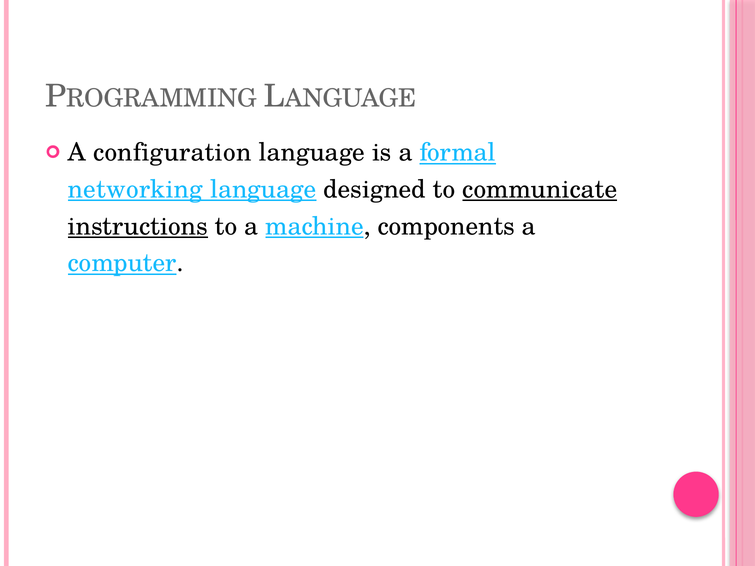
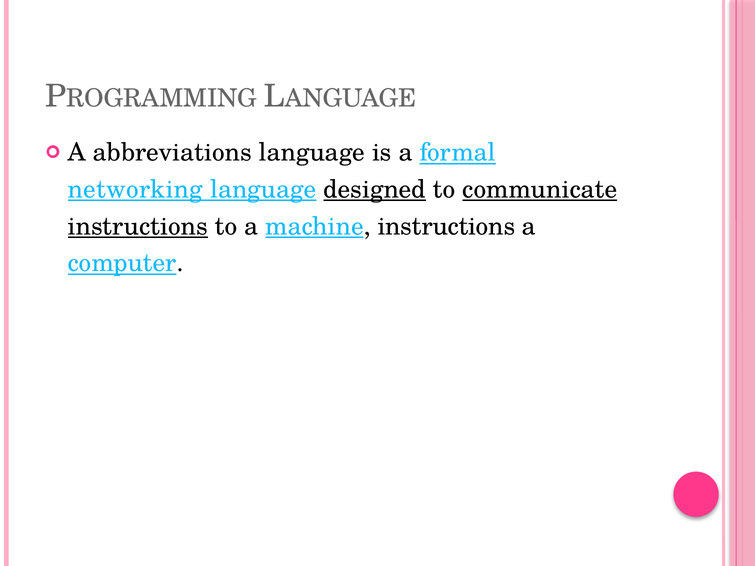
configuration: configuration -> abbreviations (172, 153)
designed underline: none -> present (375, 190)
machine components: components -> instructions (446, 226)
